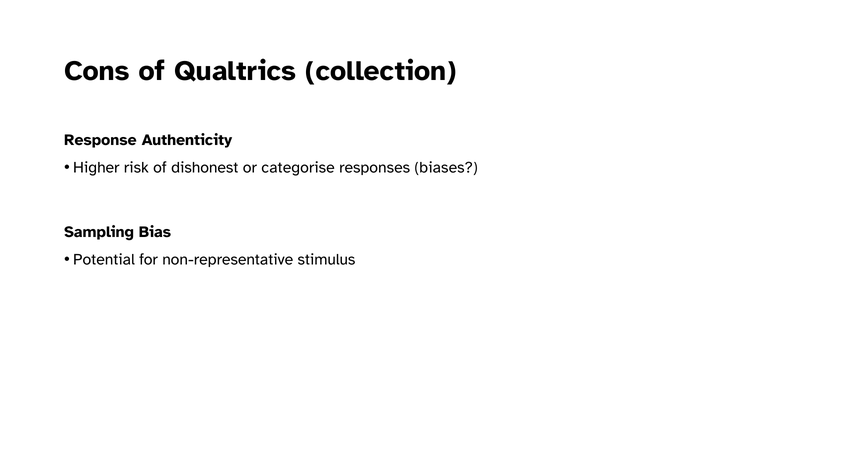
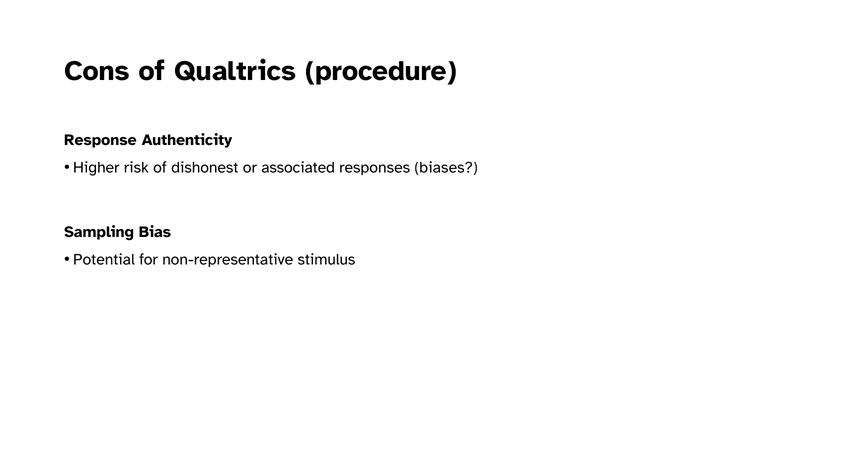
collection: collection -> procedure (381, 71)
categorise: categorise -> associated (298, 168)
